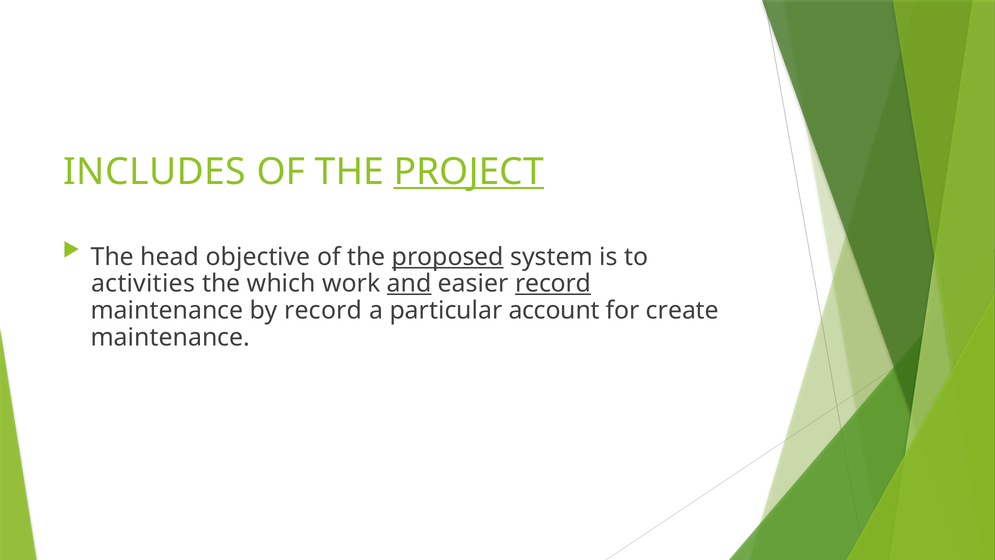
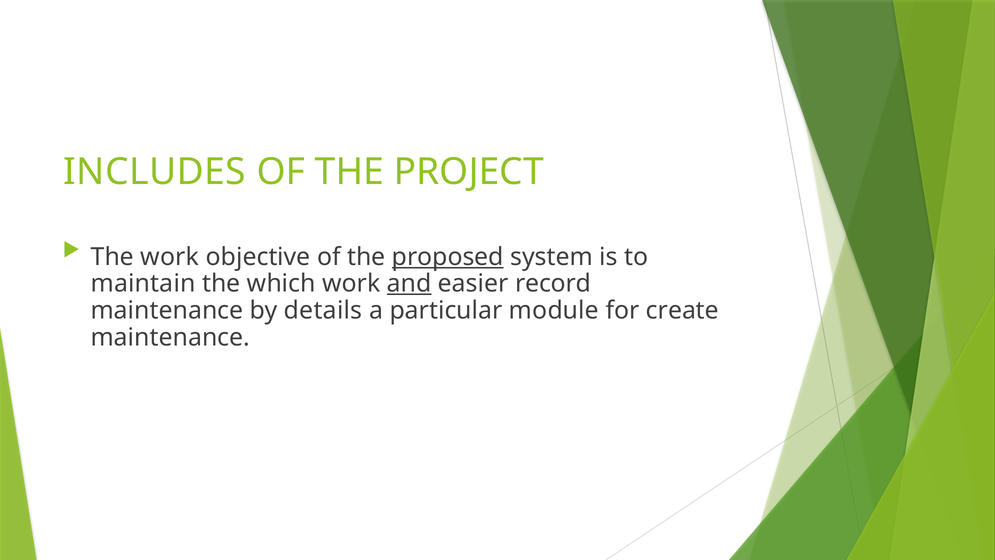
PROJECT underline: present -> none (469, 172)
The head: head -> work (170, 257)
activities: activities -> maintain (143, 284)
record underline: present -> none (553, 284)
by record: record -> details (323, 310)
account: account -> module (554, 310)
